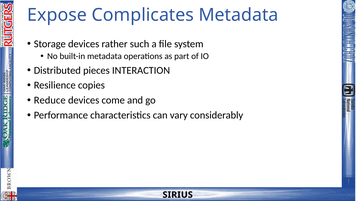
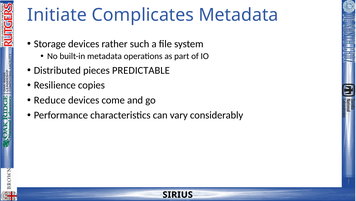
Expose: Expose -> Initiate (57, 15)
INTERACTION: INTERACTION -> PREDICTABLE (141, 70)
